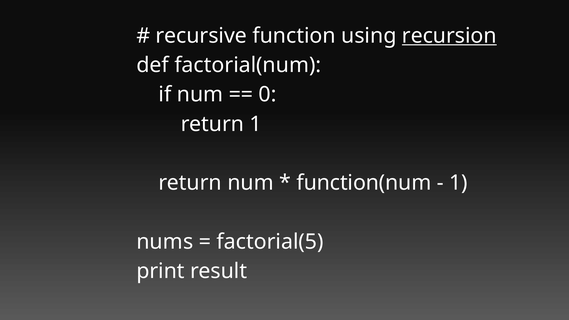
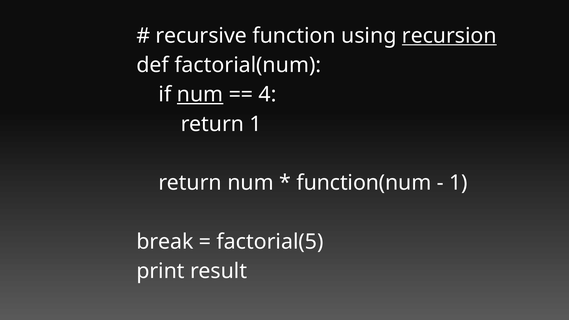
num underline: none -> present (200, 95)
0: 0 -> 4 (268, 95)
nums: nums -> break (165, 242)
